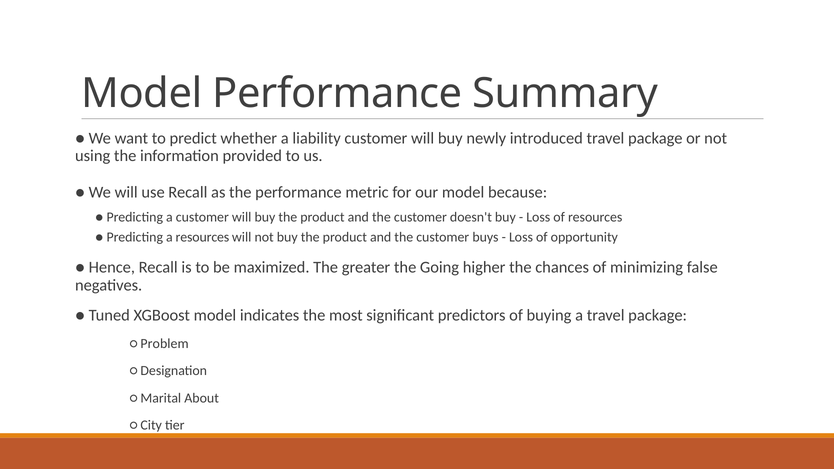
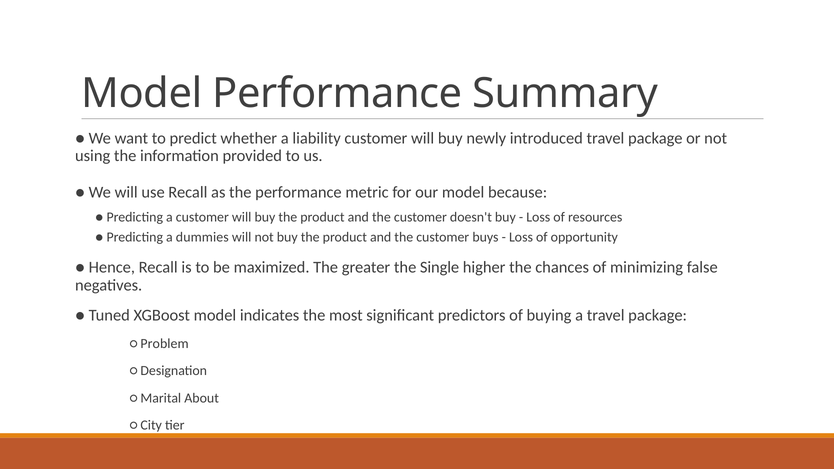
a resources: resources -> dummies (202, 237)
Going: Going -> Single (440, 267)
